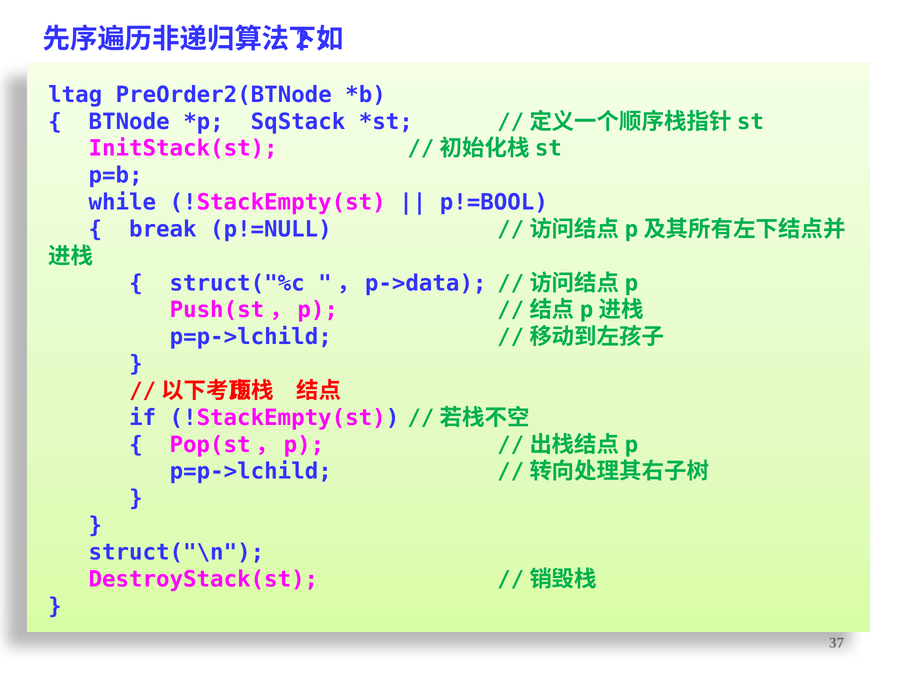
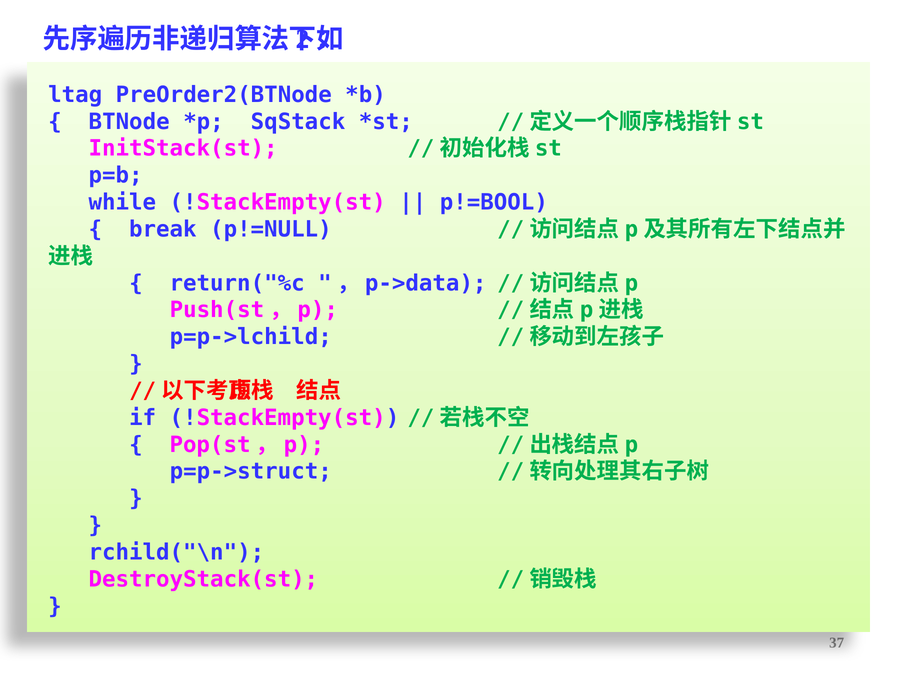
struct("%c: struct("%c -> return("%c (237, 283)
p=p->lchild: p=p->lchild -> p=p->struct (251, 472)
struct("\n: struct("\n -> rchild("\n (176, 553)
